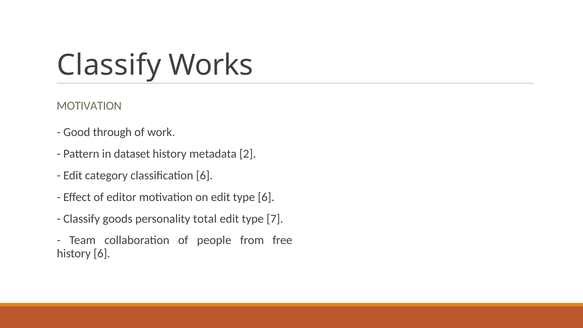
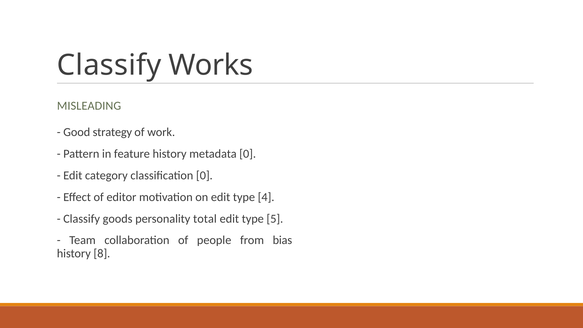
MOTIVATION: MOTIVATION -> MISLEADING (89, 106)
through: through -> strategy (112, 132)
dataset: dataset -> feature (132, 154)
metadata 2: 2 -> 0 (248, 154)
classification 6: 6 -> 0 (204, 175)
type 6: 6 -> 4 (266, 197)
7: 7 -> 5 (275, 219)
free: free -> bias (282, 240)
history 6: 6 -> 8 (102, 253)
